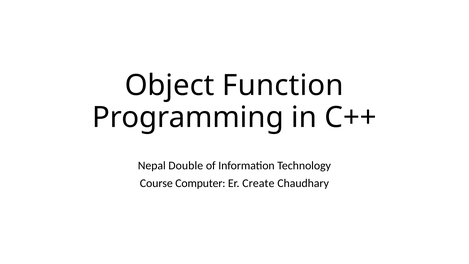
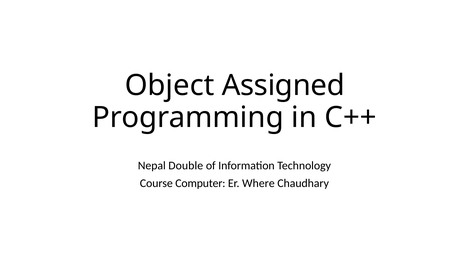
Function: Function -> Assigned (283, 86)
Create: Create -> Where (258, 183)
